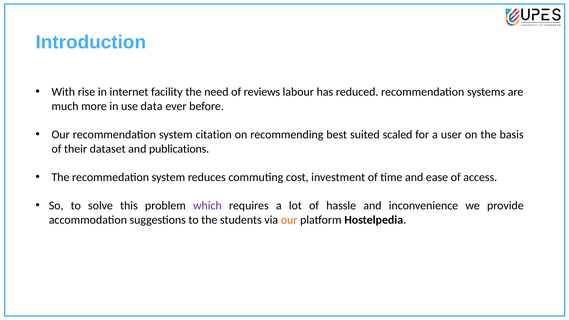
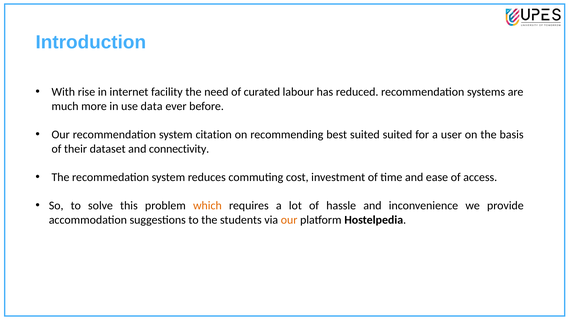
reviews: reviews -> curated (262, 92)
suited scaled: scaled -> suited (398, 135)
publications: publications -> connectivity (179, 149)
which colour: purple -> orange (207, 206)
